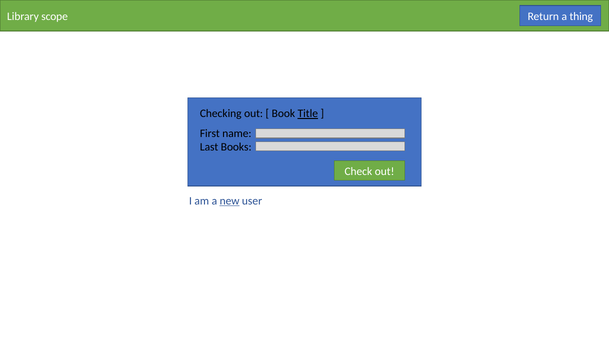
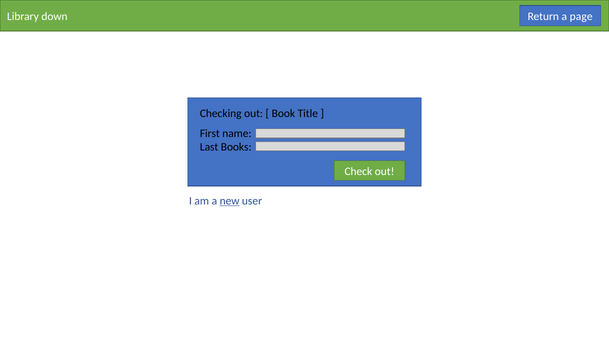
scope: scope -> down (54, 16)
thing: thing -> page (581, 16)
Title underline: present -> none (308, 114)
